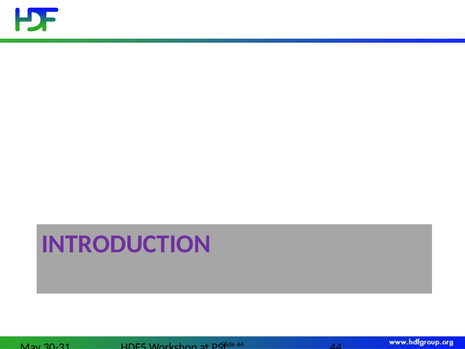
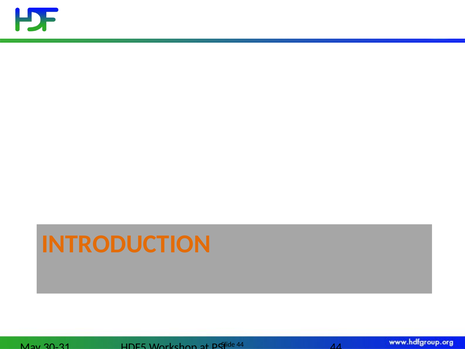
INTRODUCTION colour: purple -> orange (126, 244)
